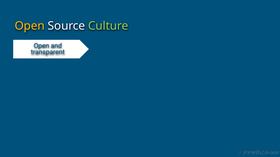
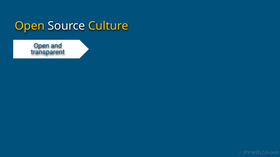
Culture colour: light green -> yellow (108, 26)
